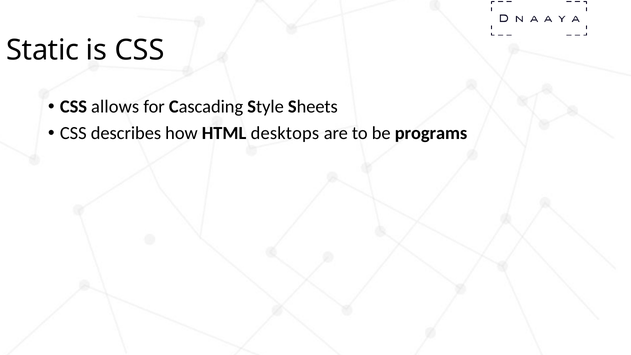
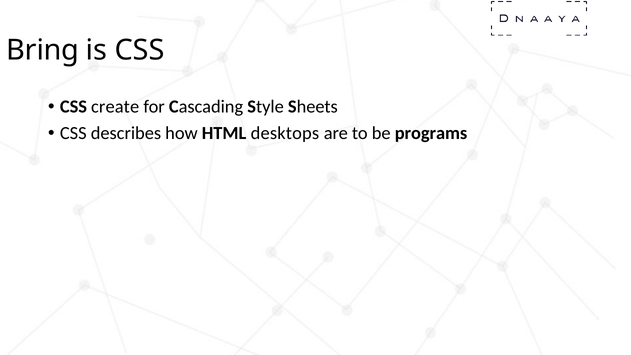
Static: Static -> Bring (43, 50)
allows: allows -> create (115, 107)
